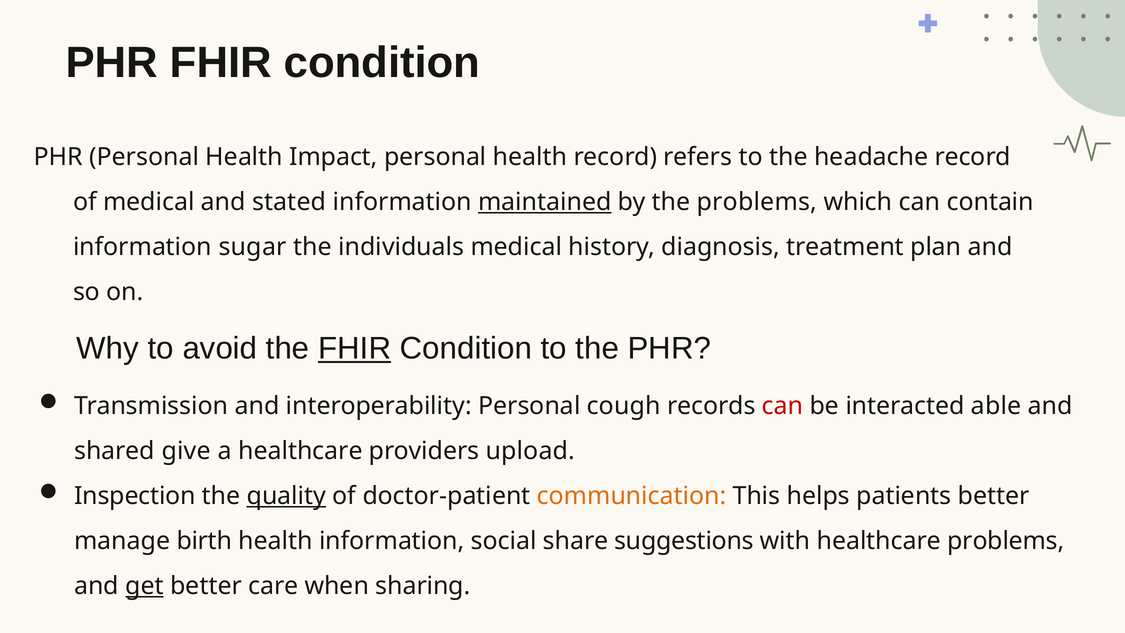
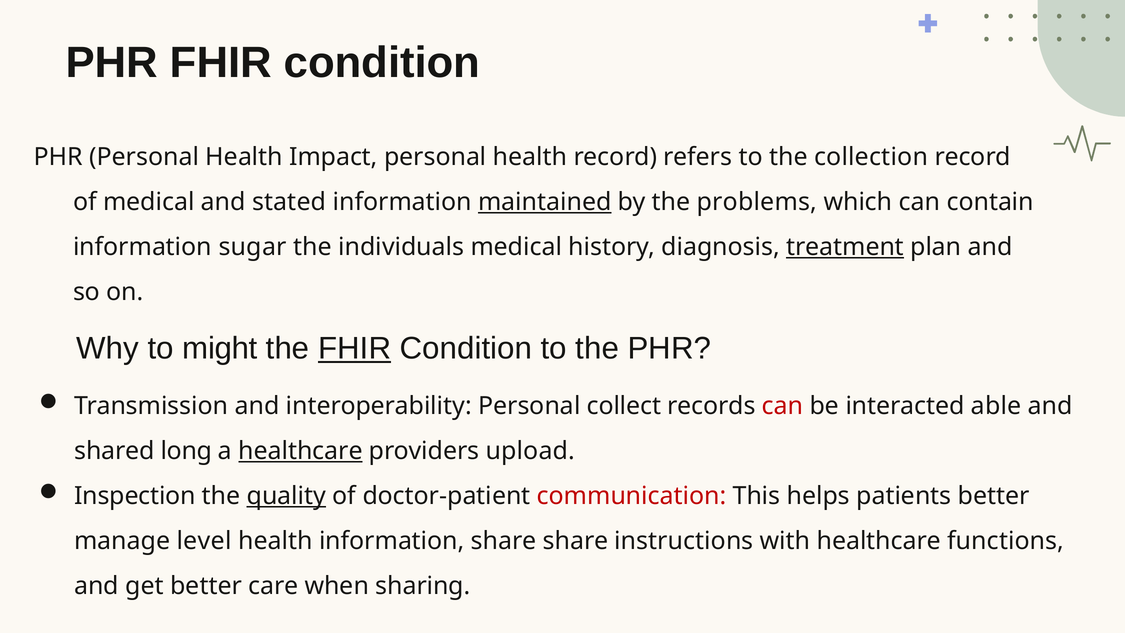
headache: headache -> collection (871, 157)
treatment underline: none -> present (845, 247)
avoid: avoid -> might (220, 349)
cough: cough -> collect (624, 406)
give: give -> long (186, 451)
healthcare underline: none -> present (301, 451)
communication colour: orange -> red (632, 496)
birth: birth -> level (204, 541)
information social: social -> share (504, 541)
suggestions: suggestions -> instructions (684, 541)
healthcare problems: problems -> functions (1006, 541)
get underline: present -> none (145, 586)
